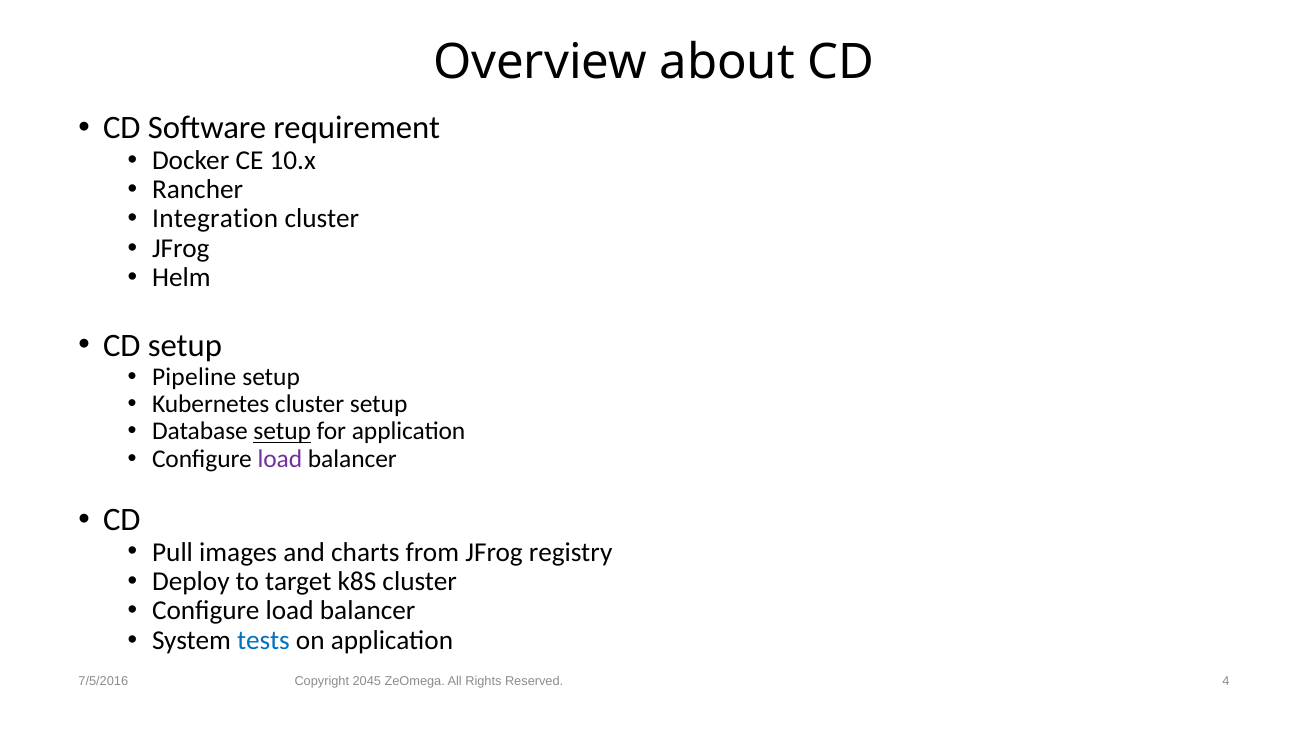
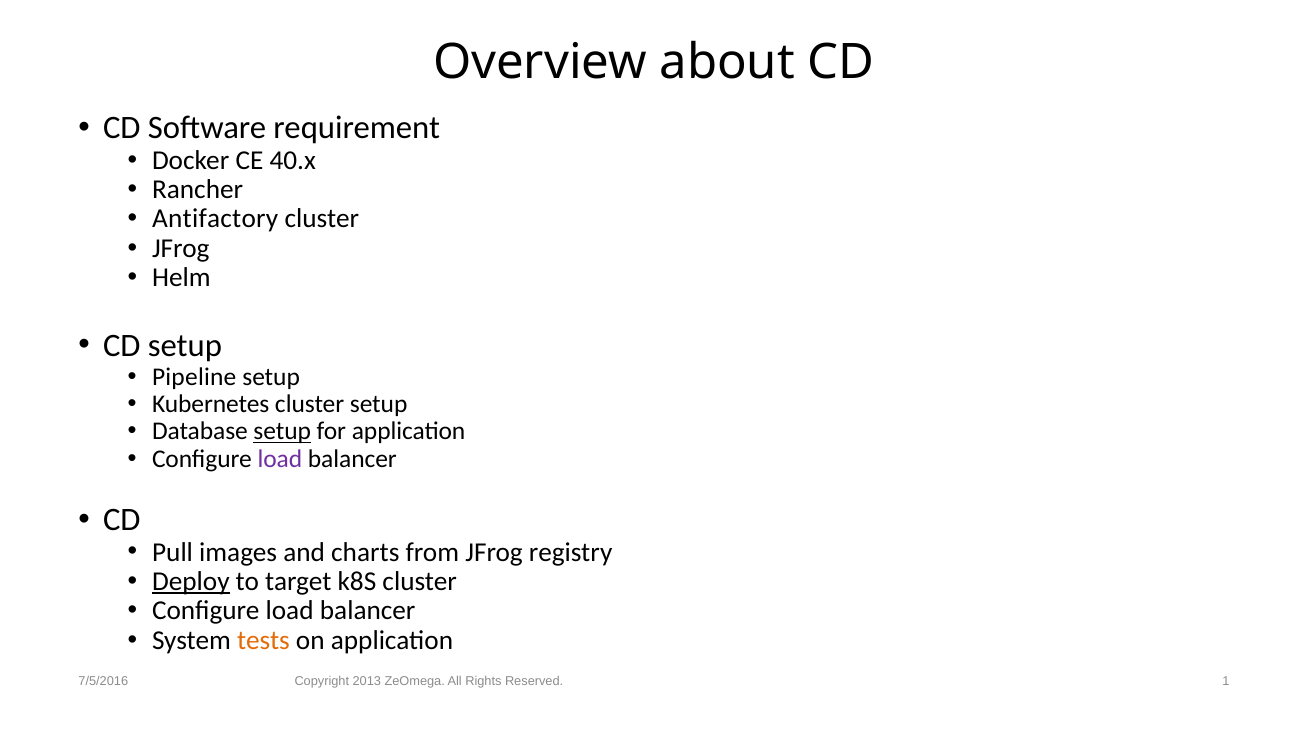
10.x: 10.x -> 40.x (293, 160)
Integration: Integration -> Antifactory (215, 219)
Deploy underline: none -> present (191, 582)
tests colour: blue -> orange (263, 641)
2045: 2045 -> 2013 (367, 682)
4: 4 -> 1 (1226, 682)
